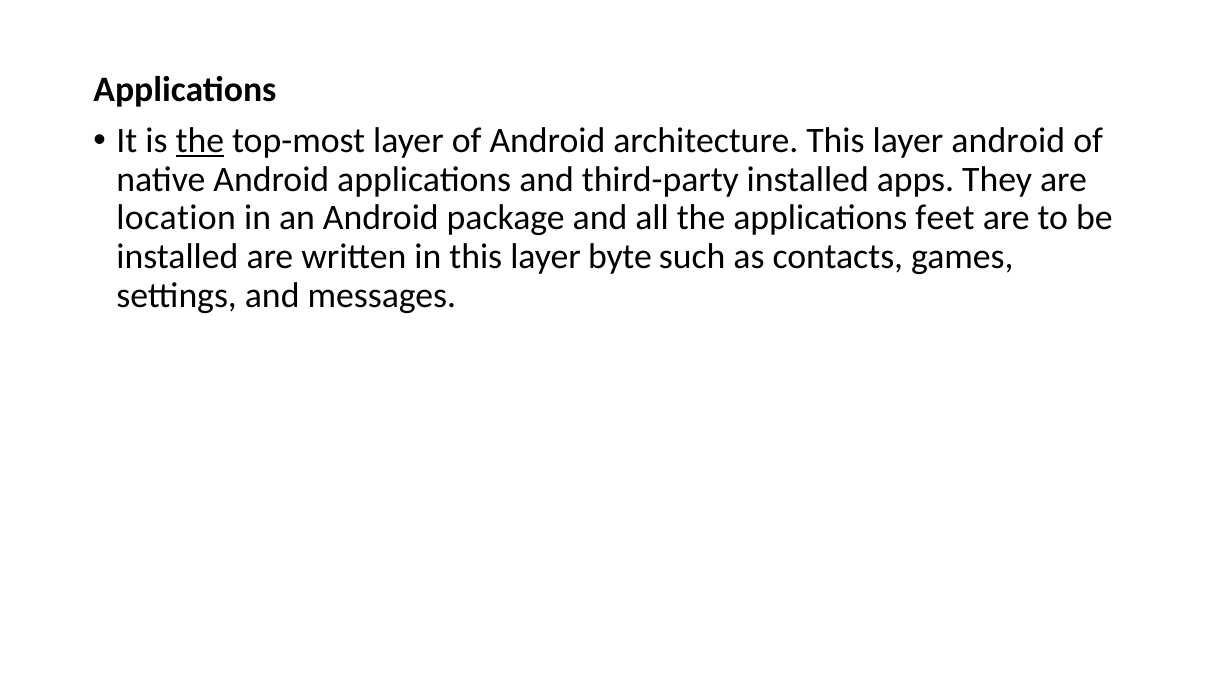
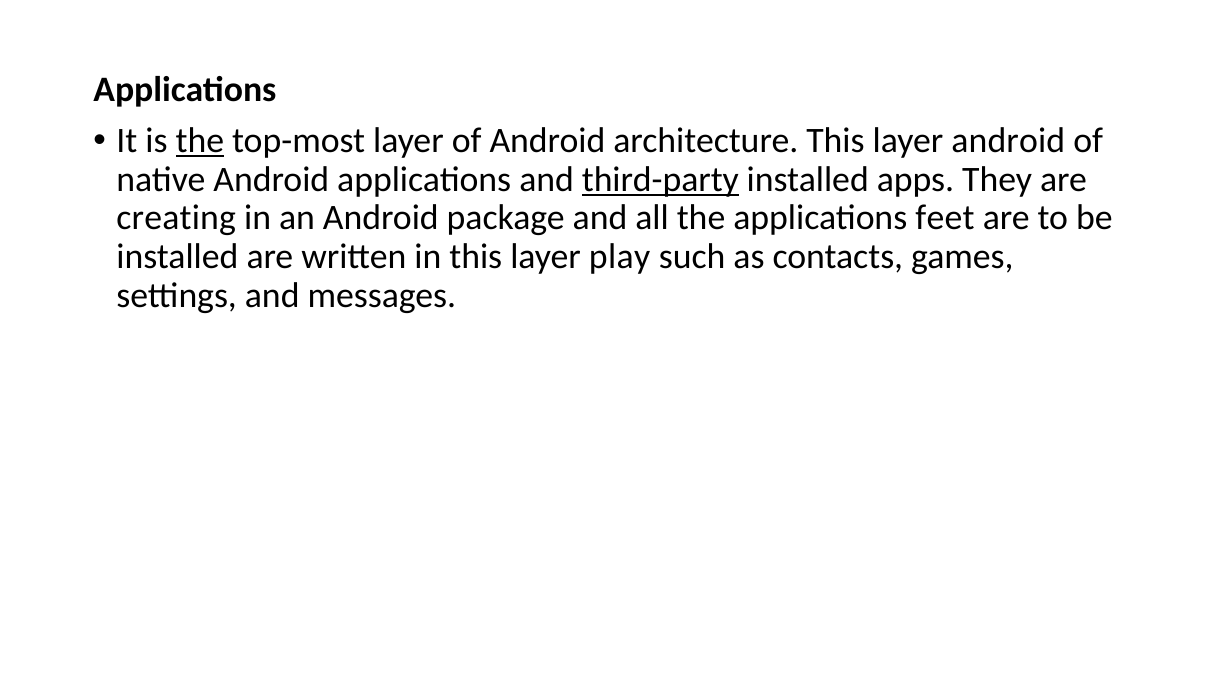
third-party underline: none -> present (660, 179)
location: location -> creating (176, 218)
byte: byte -> play (620, 256)
